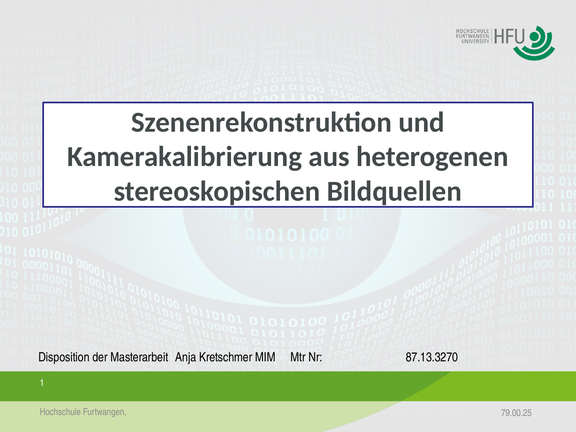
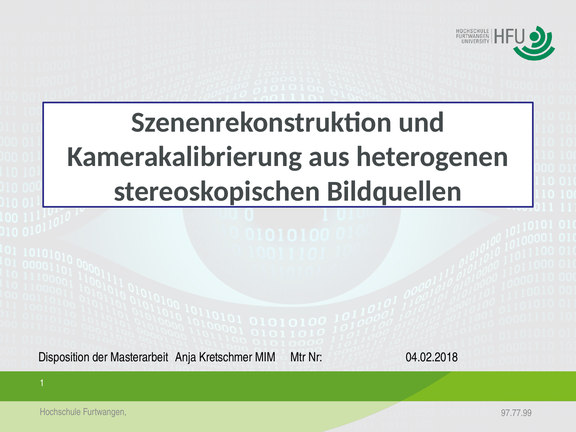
87.13.3270: 87.13.3270 -> 04.02.2018 (432, 357)
79.00.25: 79.00.25 -> 97.77.99 (516, 413)
